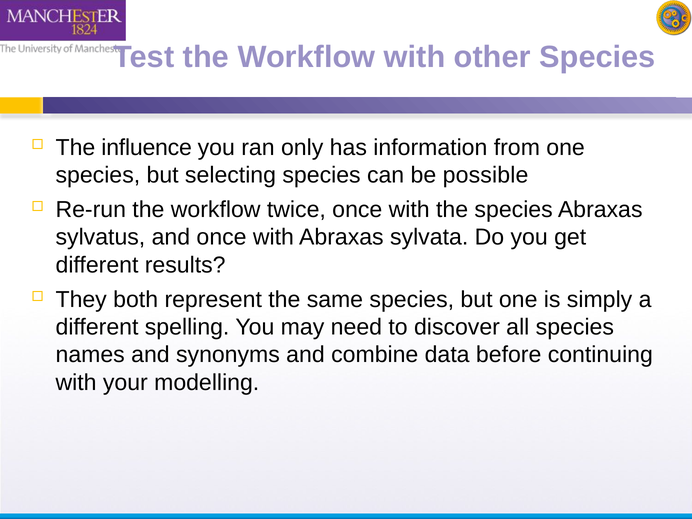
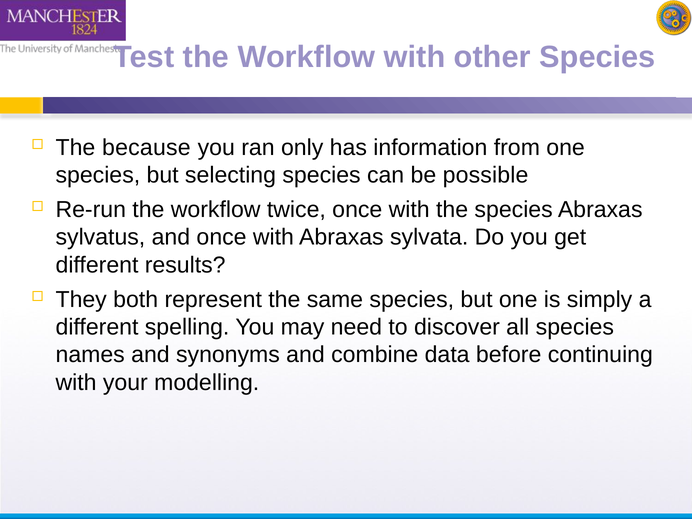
influence: influence -> because (146, 148)
